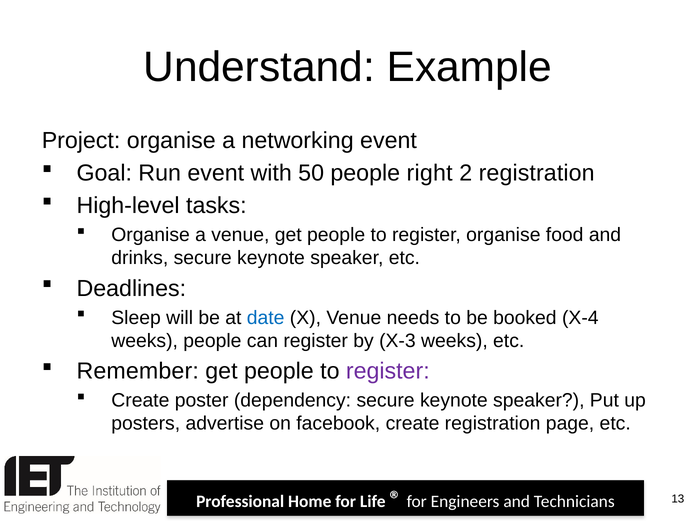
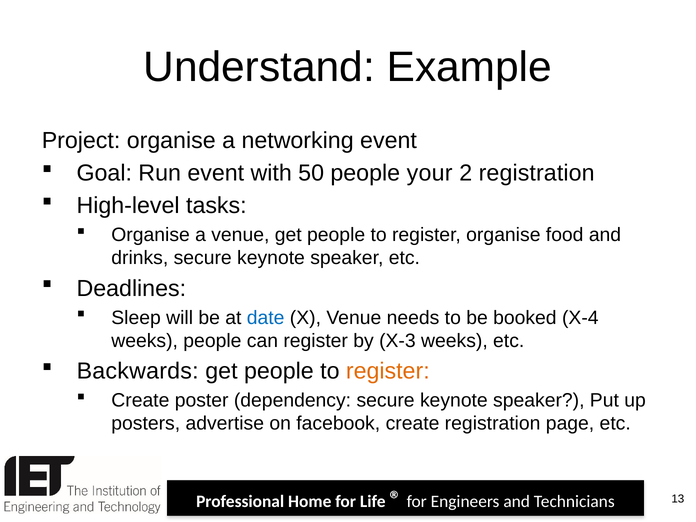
right: right -> your (430, 173)
Remember: Remember -> Backwards (138, 371)
register colour: purple -> orange (388, 371)
